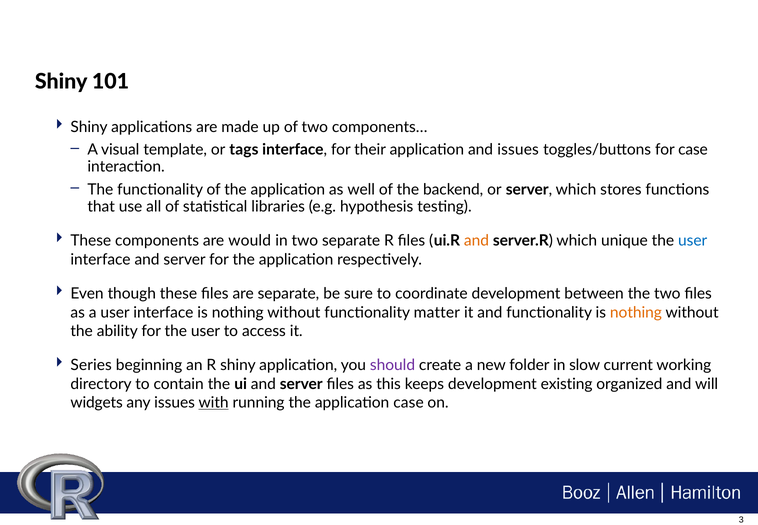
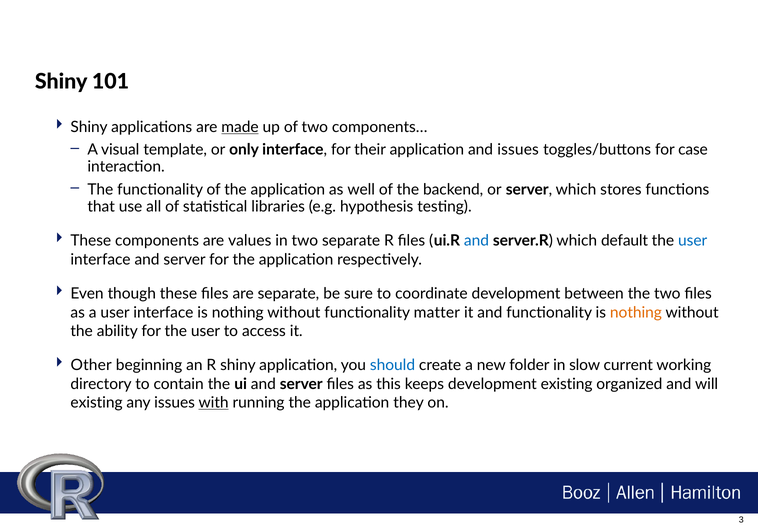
made underline: none -> present (240, 127)
tags: tags -> only (244, 150)
would: would -> values (250, 241)
and colour: orange -> blue (477, 241)
unique: unique -> default (625, 241)
Series: Series -> Other (91, 365)
should colour: purple -> blue (393, 365)
widgets: widgets -> existing (97, 403)
application case: case -> they (409, 403)
